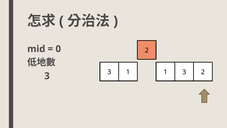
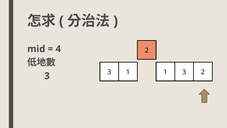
0: 0 -> 4 (58, 49)
